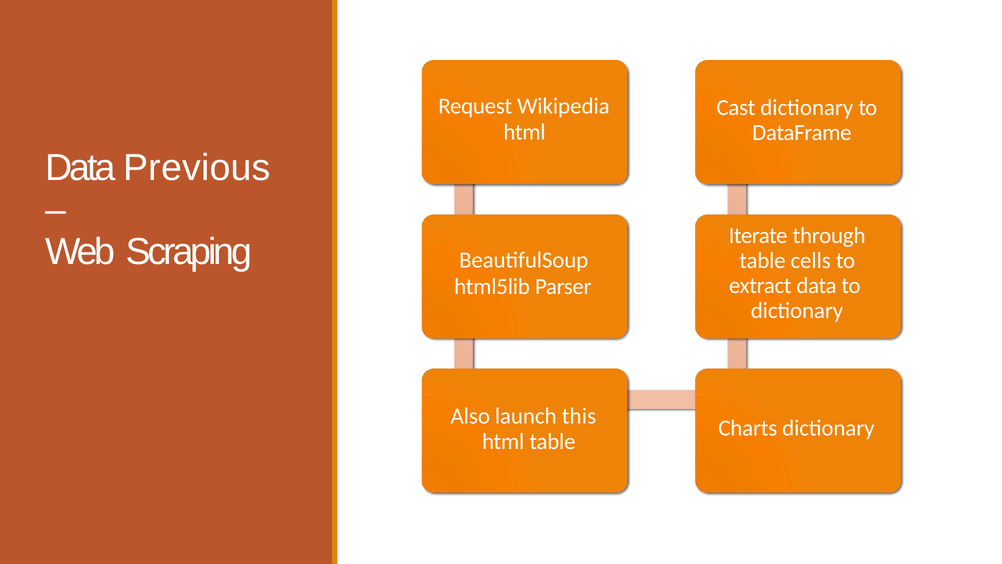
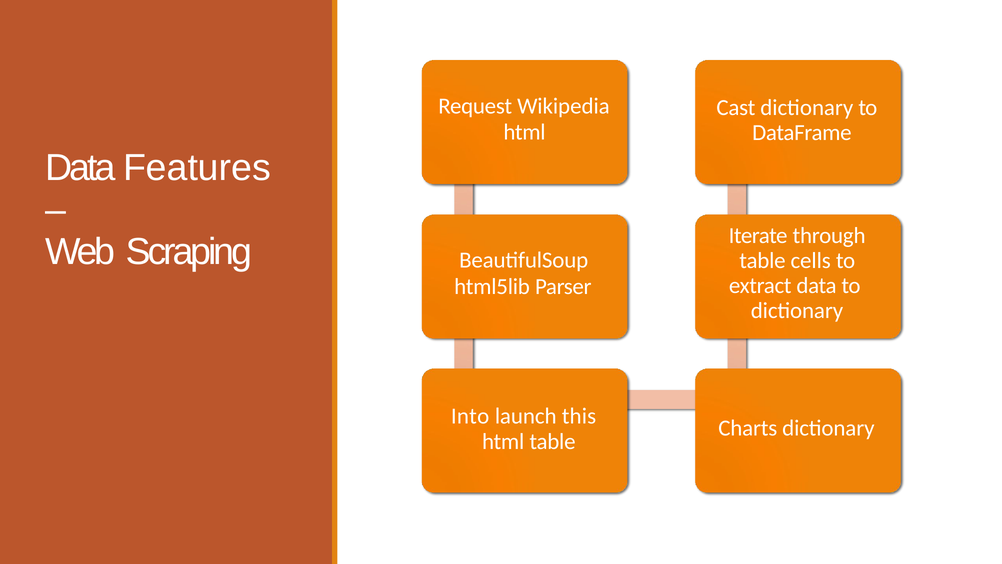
Previous: Previous -> Features (197, 168)
Also: Also -> Into (470, 416)
